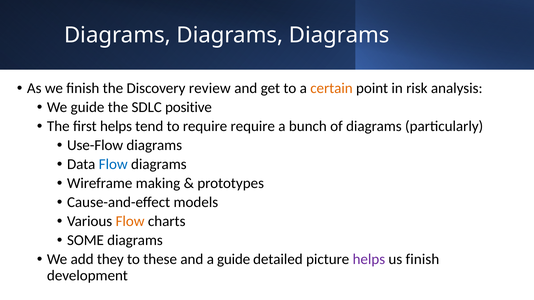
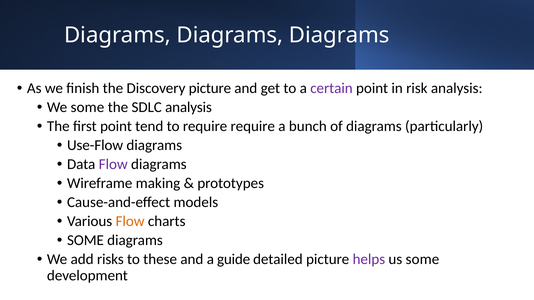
Discovery review: review -> picture (210, 88)
certain colour: orange -> purple (331, 88)
We guide: guide -> some (87, 107)
SDLC positive: positive -> analysis (188, 107)
first helps: helps -> point (116, 126)
Flow colour: blue -> purple (113, 165)
they: they -> risks (110, 260)
us finish: finish -> some (422, 260)
